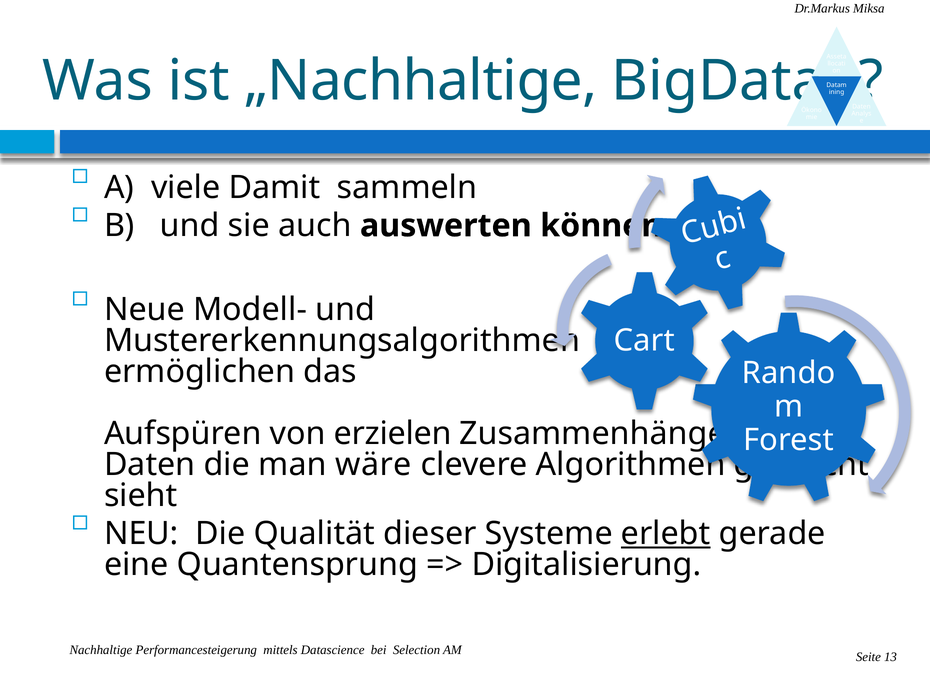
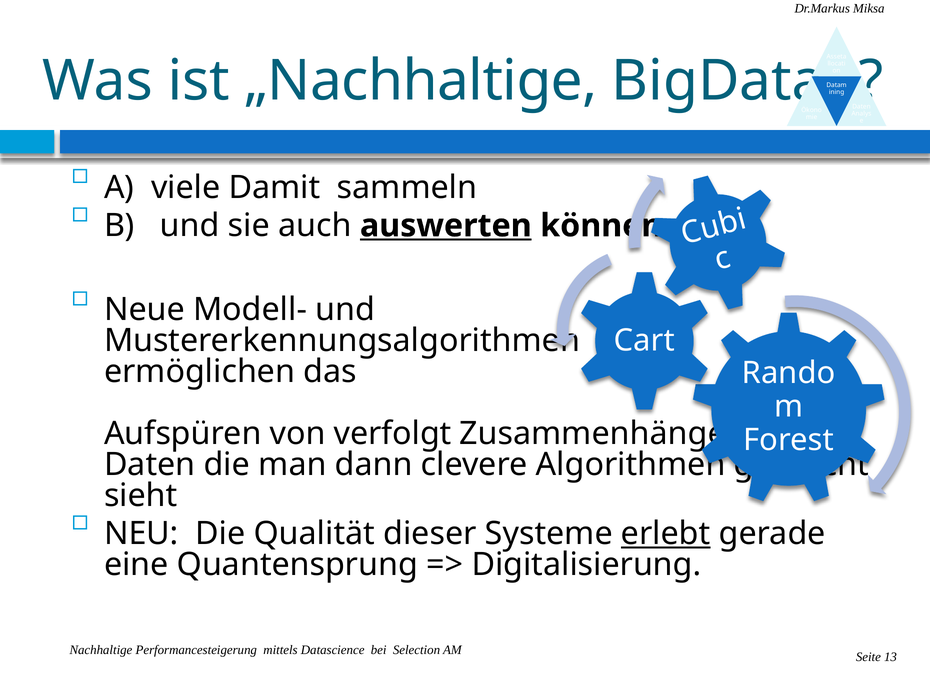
auswerten underline: none -> present (446, 226)
erzielen: erzielen -> verfolgt (393, 434)
wäre: wäre -> dann (374, 465)
